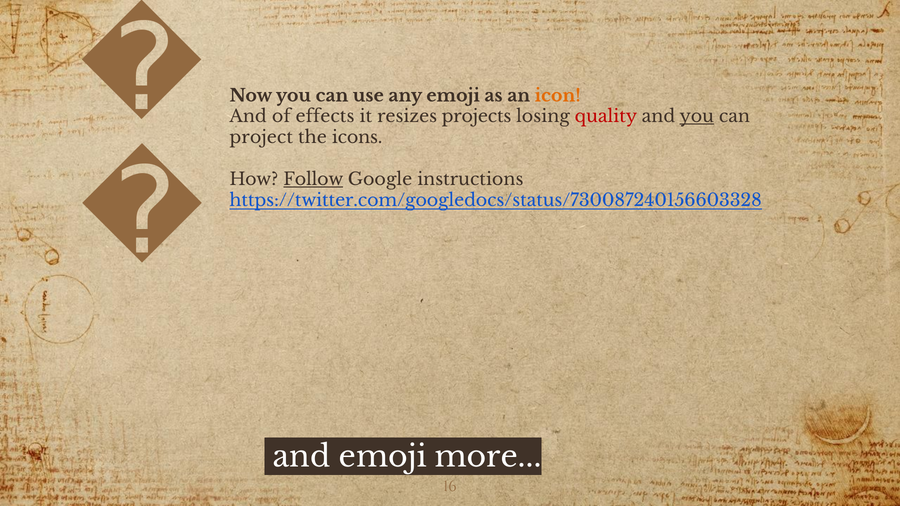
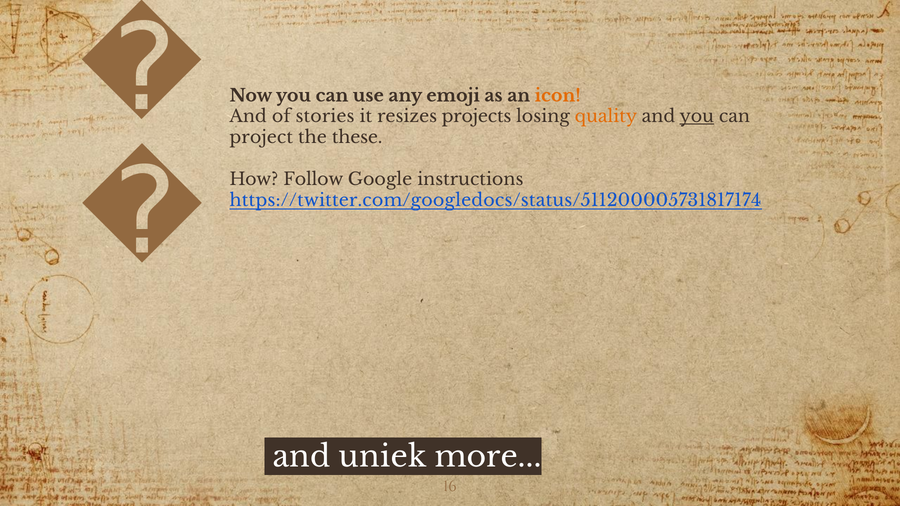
effects: effects -> stories (325, 117)
quality colour: red -> orange (606, 117)
icons: icons -> these (357, 138)
Follow underline: present -> none (313, 180)
https://twitter.com/googledocs/status/730087240156603328: https://twitter.com/googledocs/status/730087240156603328 -> https://twitter.com/googledocs/status/511200005731817174 (495, 201)
and emoji: emoji -> uniek (383, 457)
